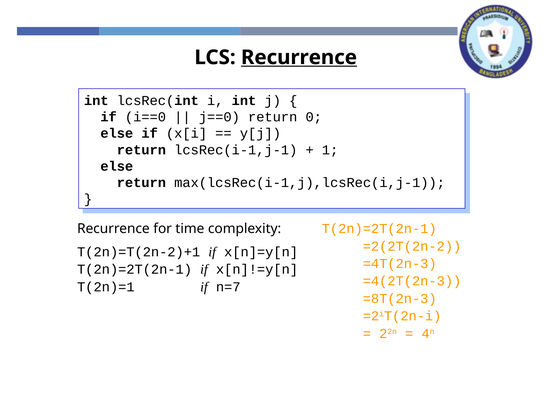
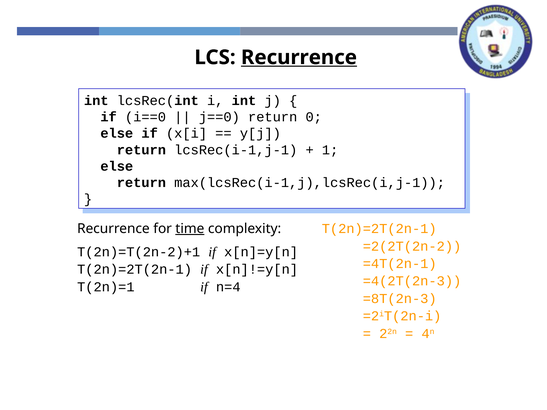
time underline: none -> present (190, 229)
=4T(2n-3: =4T(2n-3 -> =4T(2n-1 (400, 264)
n=7: n=7 -> n=4 (228, 287)
